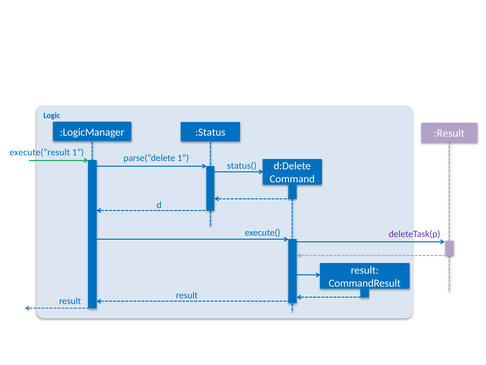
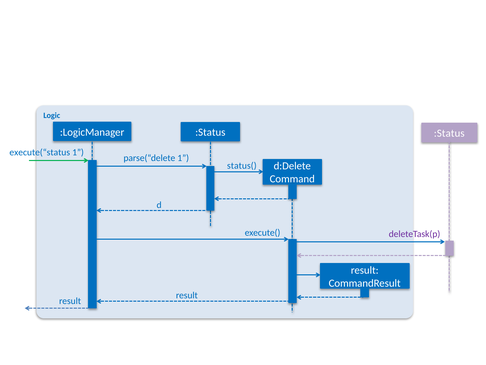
:Result: :Result -> :Status (449, 133)
execute(“result: execute(“result -> execute(“status (40, 152)
